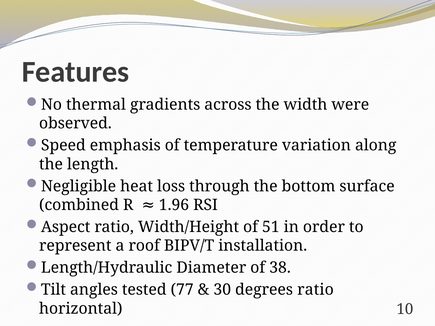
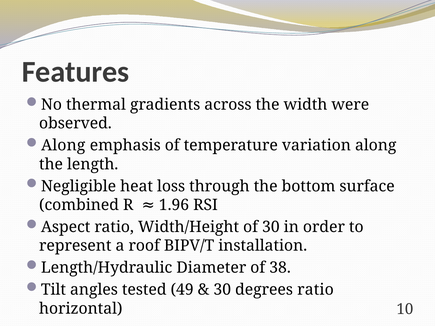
Speed: Speed -> Along (63, 146)
of 51: 51 -> 30 (271, 227)
77: 77 -> 49 (182, 290)
